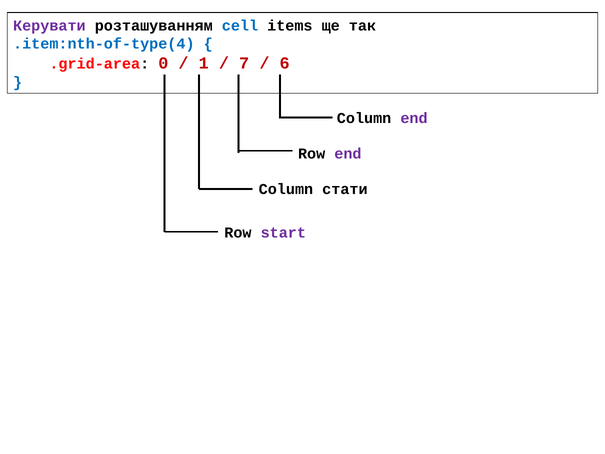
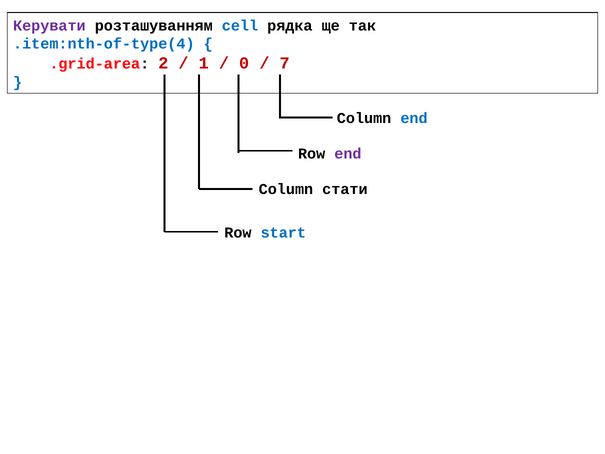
items: items -> рядка (290, 26)
0: 0 -> 2 (163, 63)
7: 7 -> 0 (244, 63)
6: 6 -> 7 (285, 63)
end colour: purple -> blue (414, 118)
start colour: purple -> blue (283, 233)
